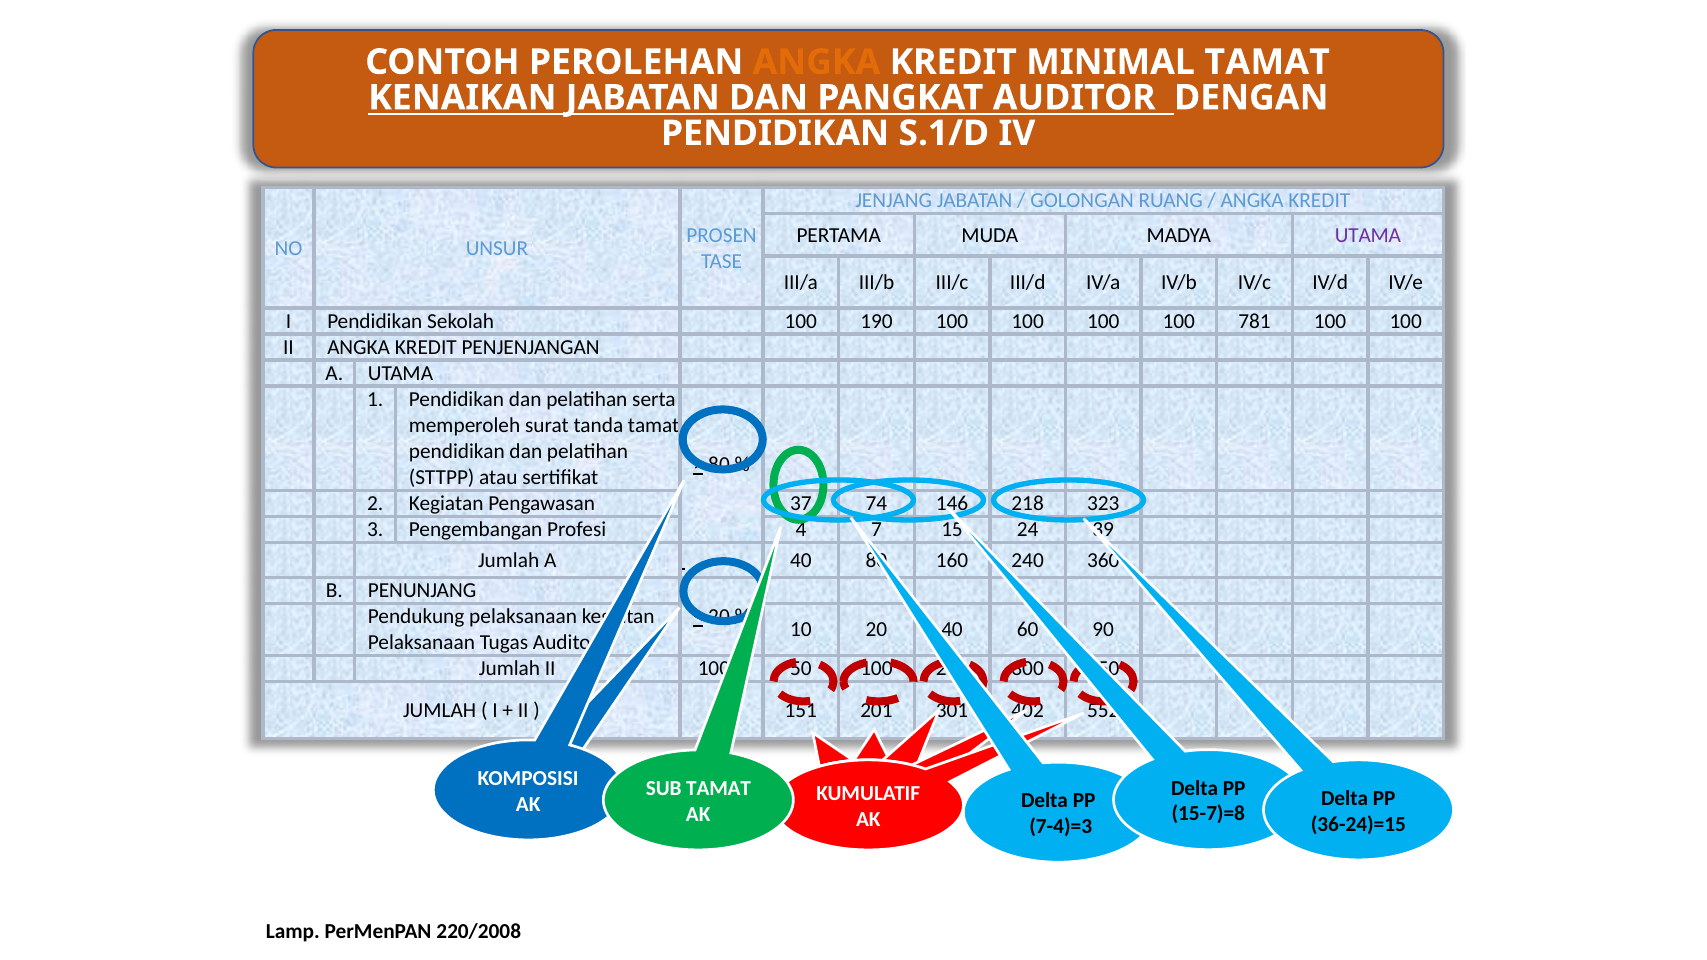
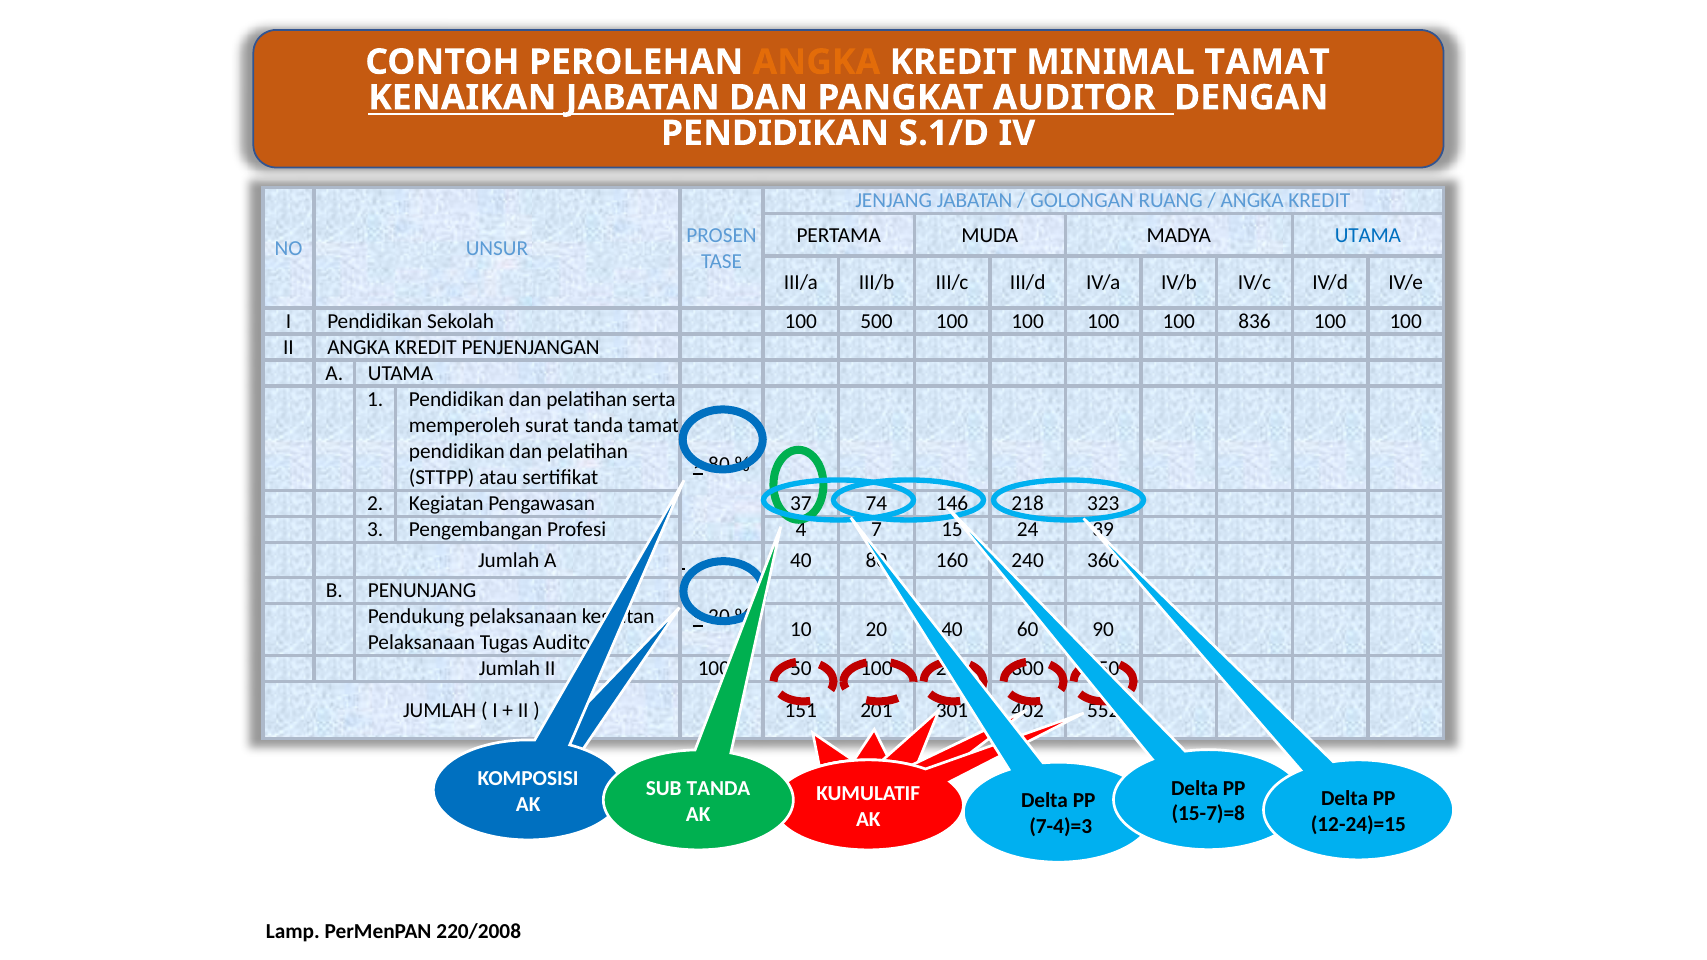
UTAMA colour: purple -> blue (1368, 235)
190: 190 -> 500 (876, 321)
781: 781 -> 836 (1254, 321)
SUB TAMAT: TAMAT -> TANDA (718, 789)
36-24)=15: 36-24)=15 -> 12-24)=15 (1358, 824)
